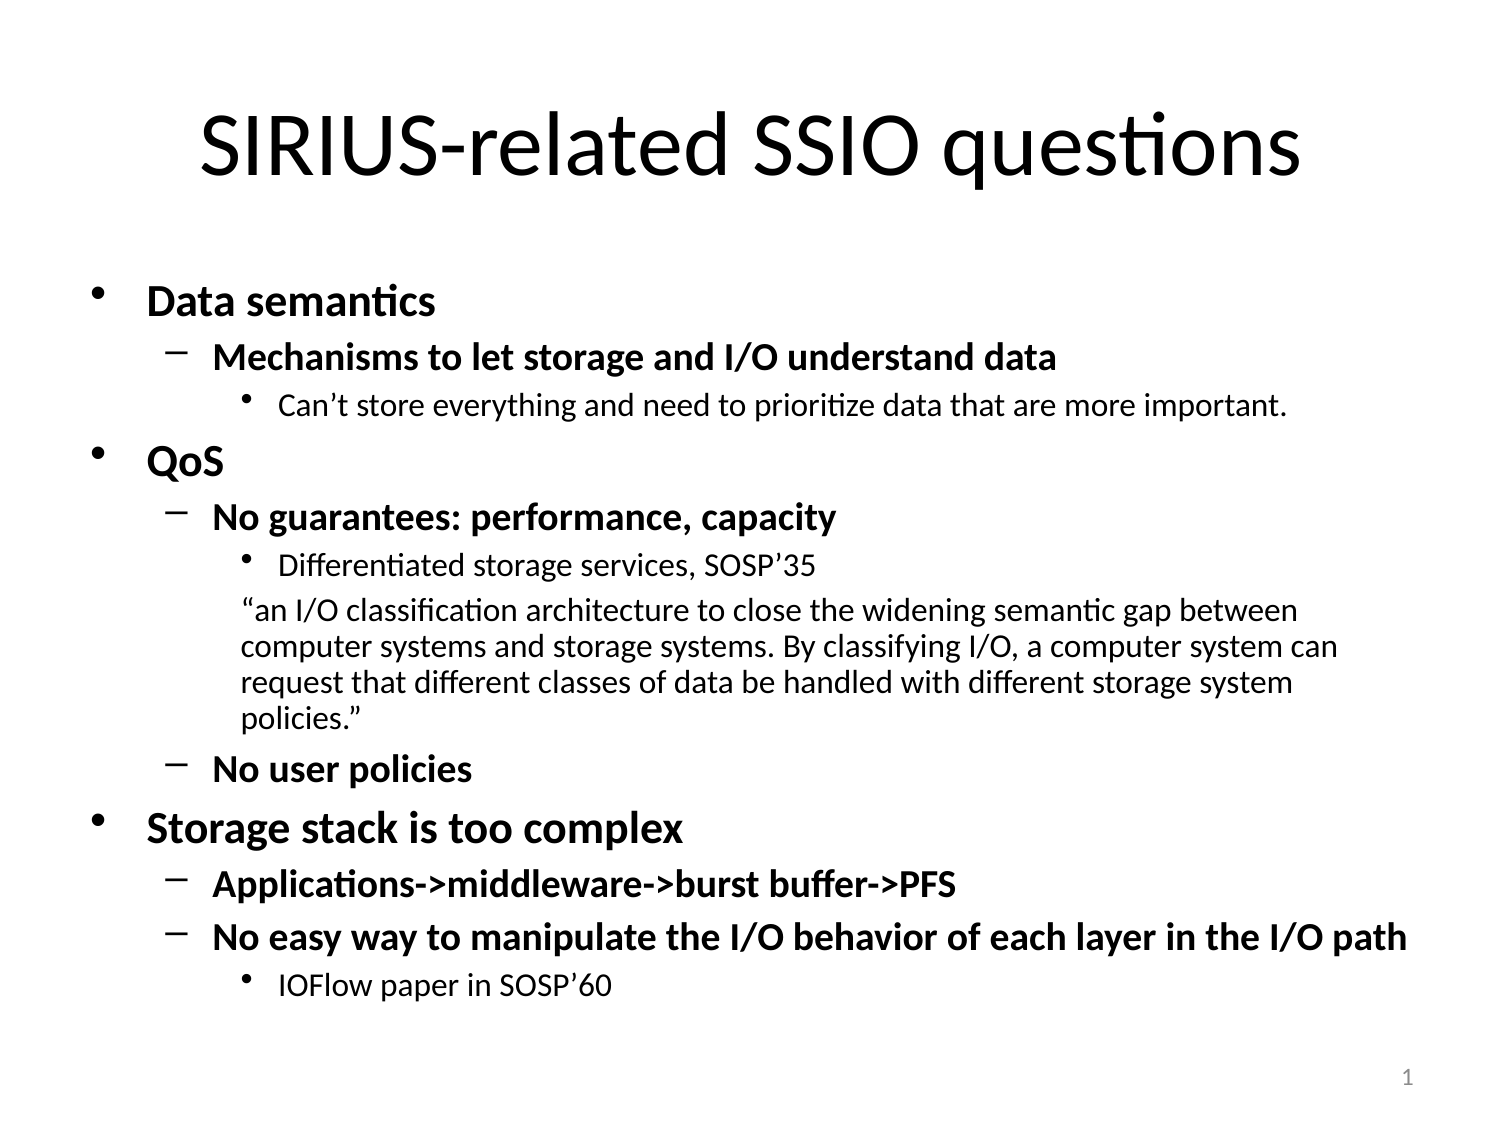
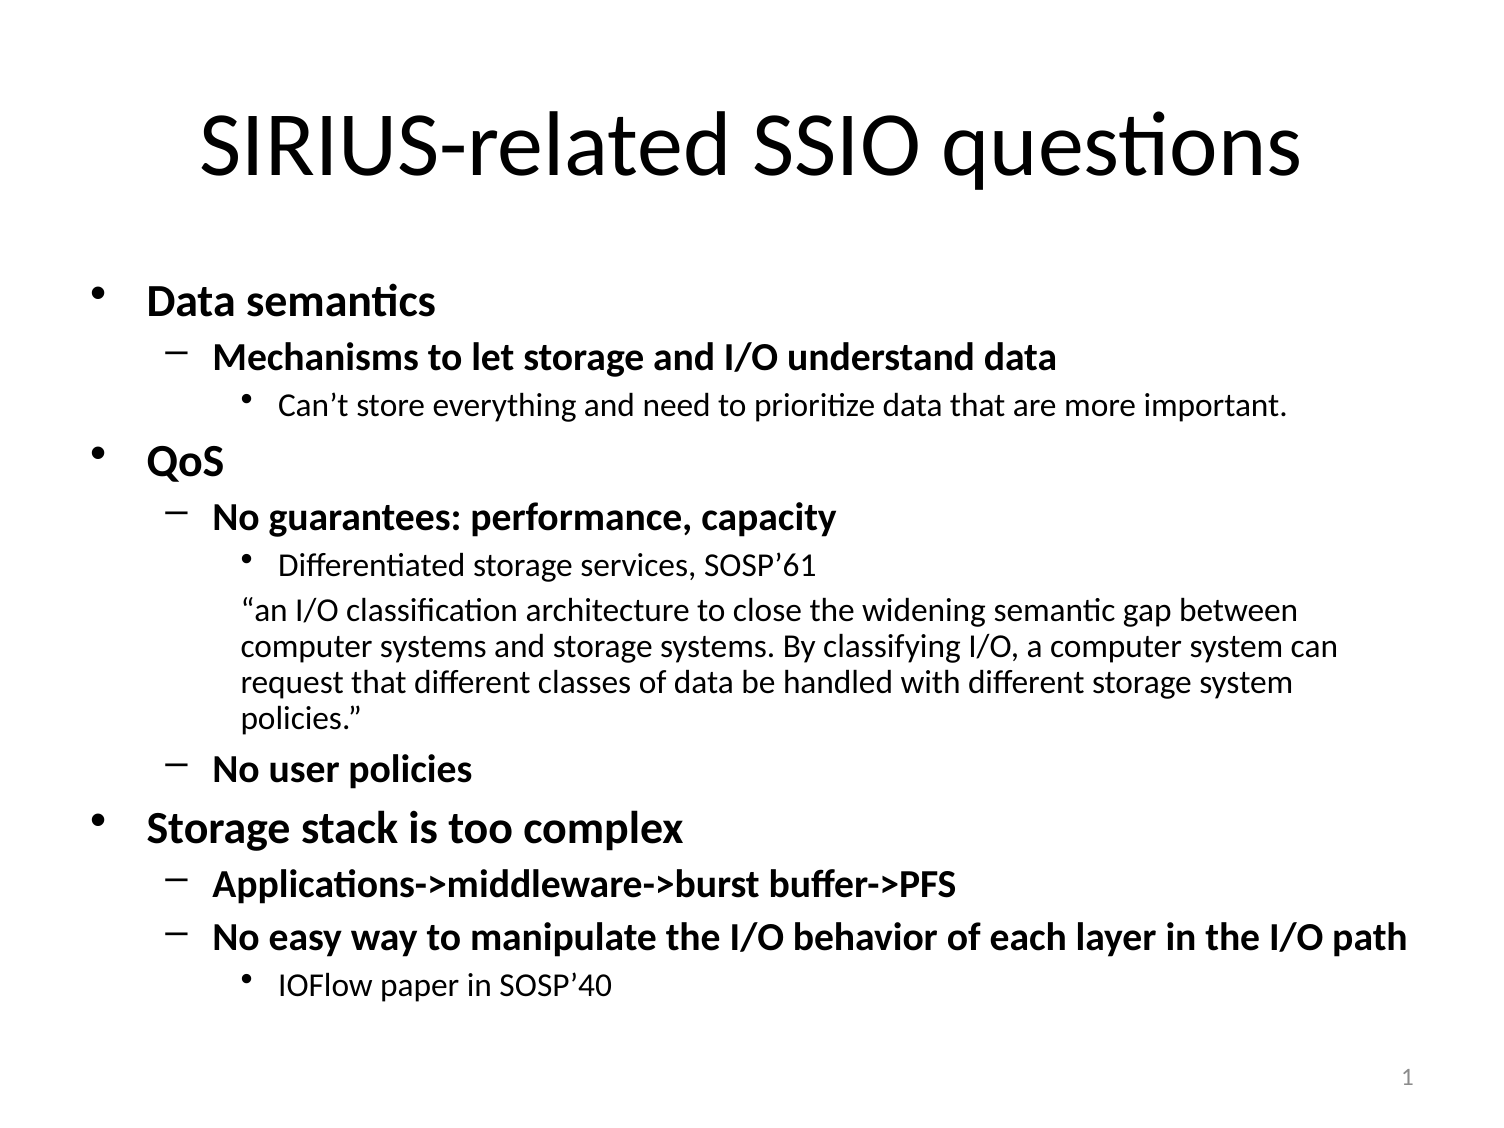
SOSP’35: SOSP’35 -> SOSP’61 (760, 565)
SOSP’60: SOSP’60 -> SOSP’40 (556, 985)
